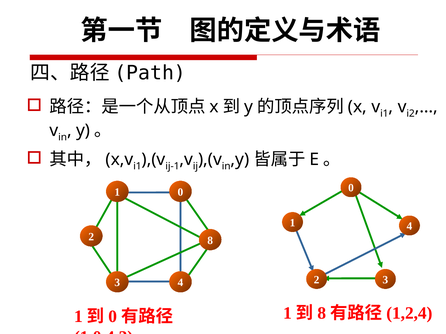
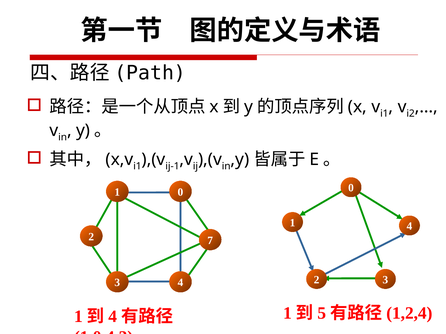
2 8: 8 -> 7 (210, 241)
8: 8 -> 5 (322, 313)
0: 0 -> 4 (113, 317)
